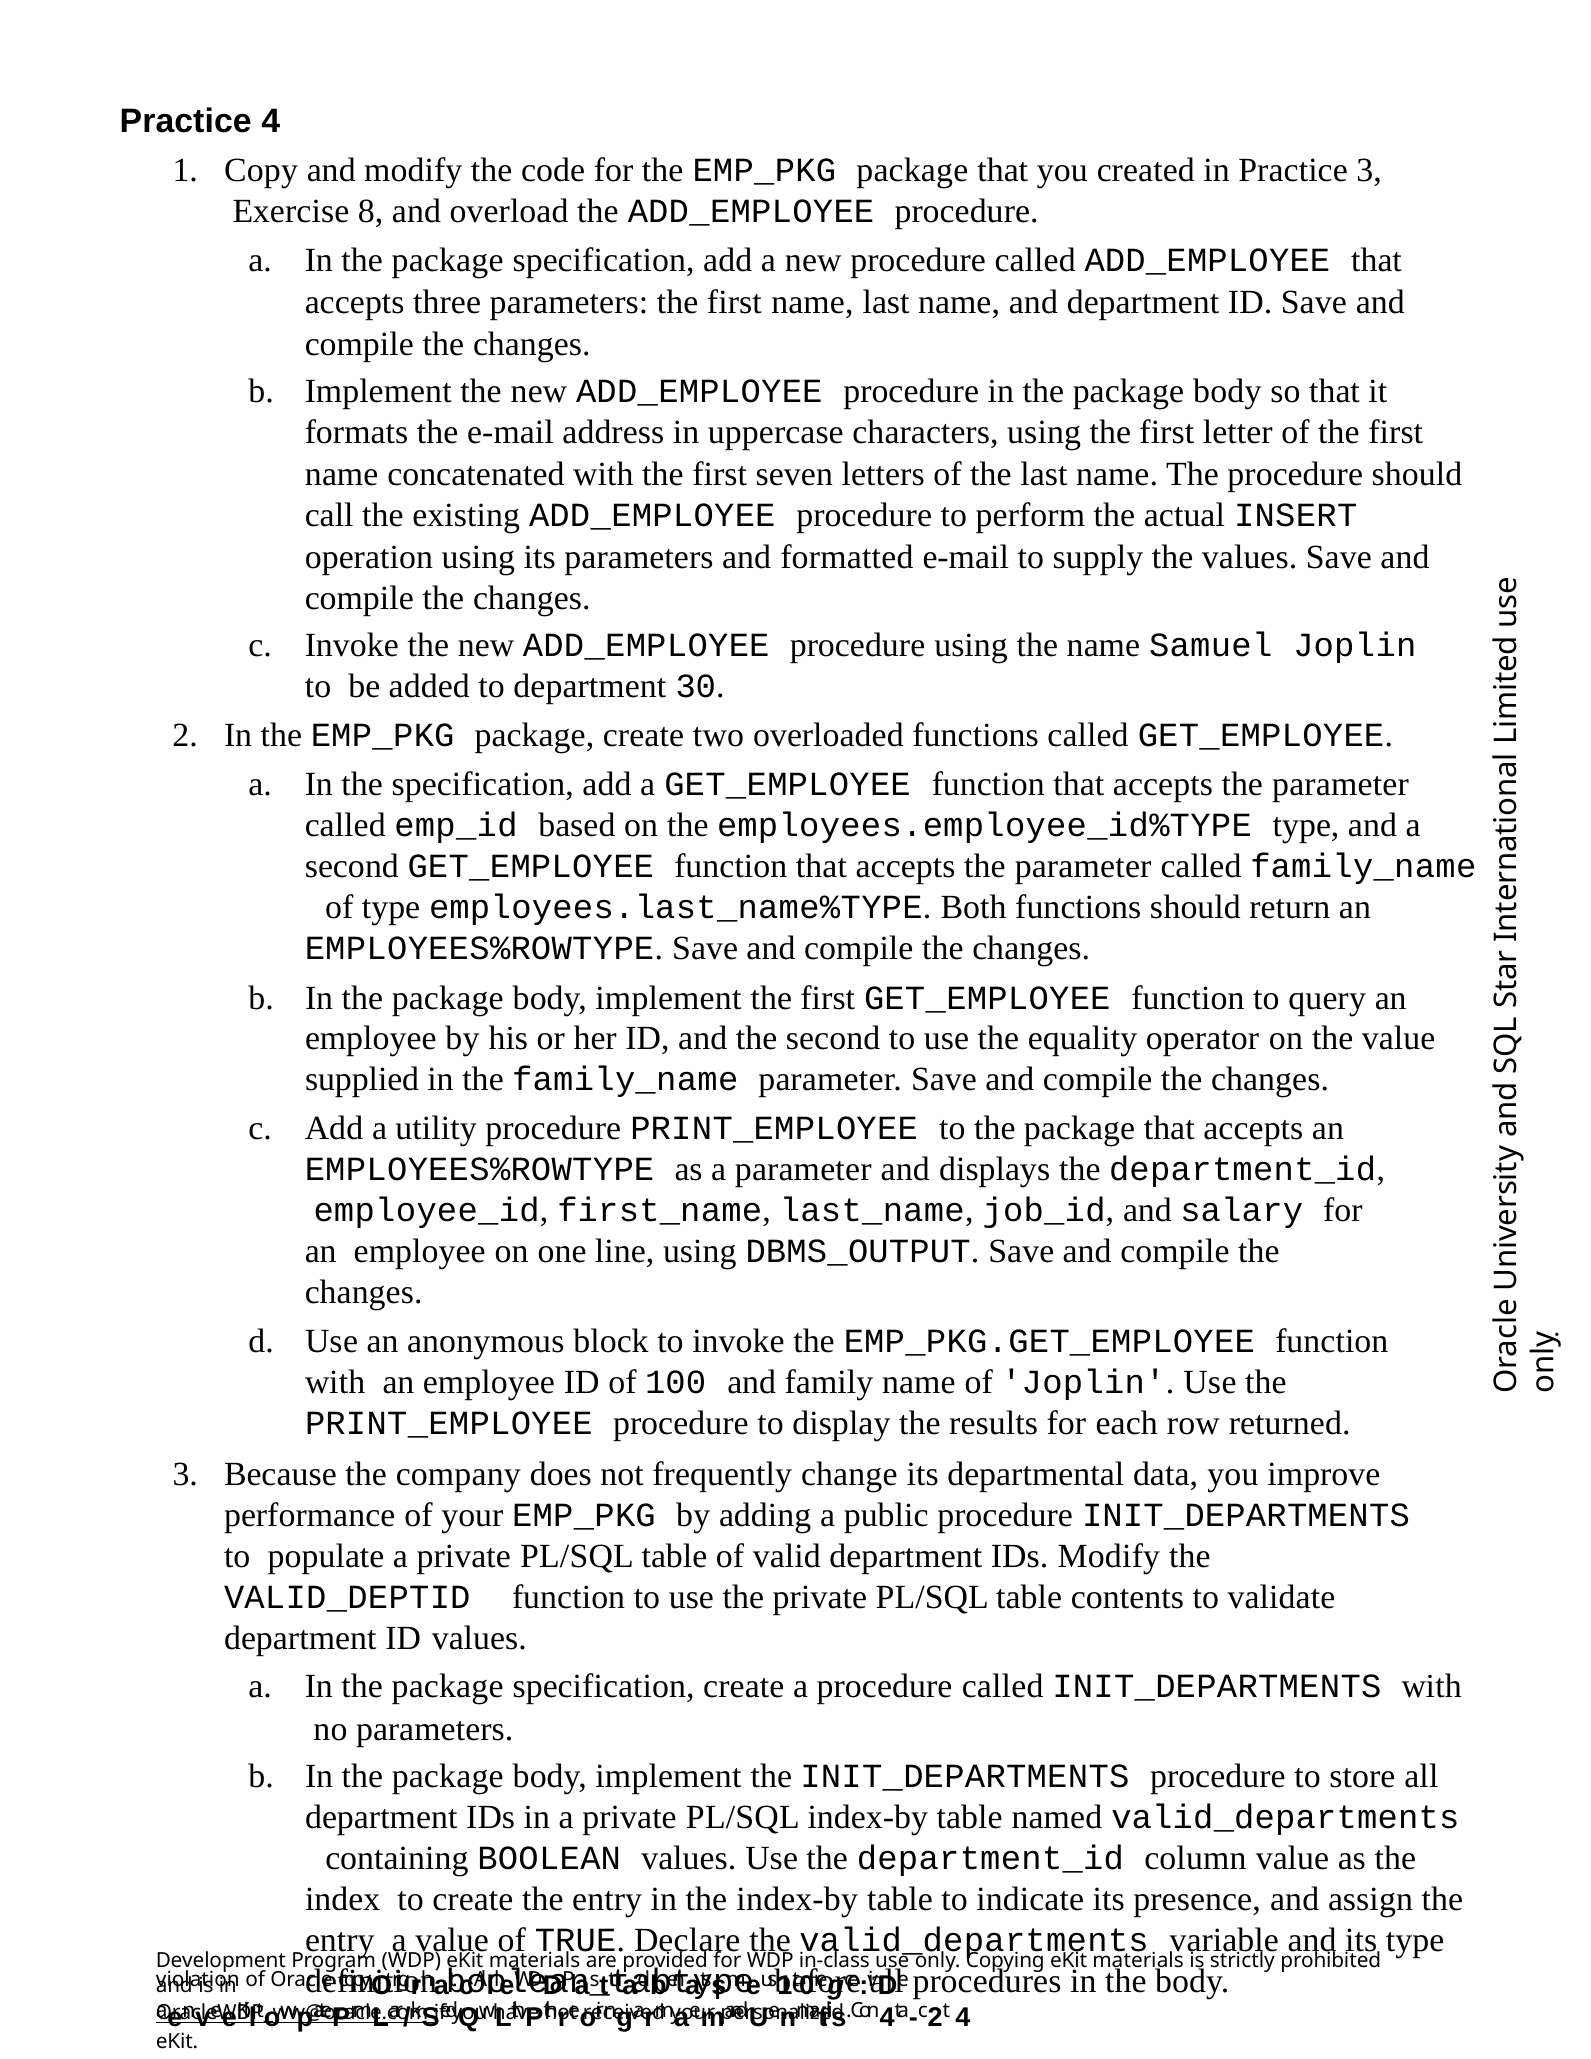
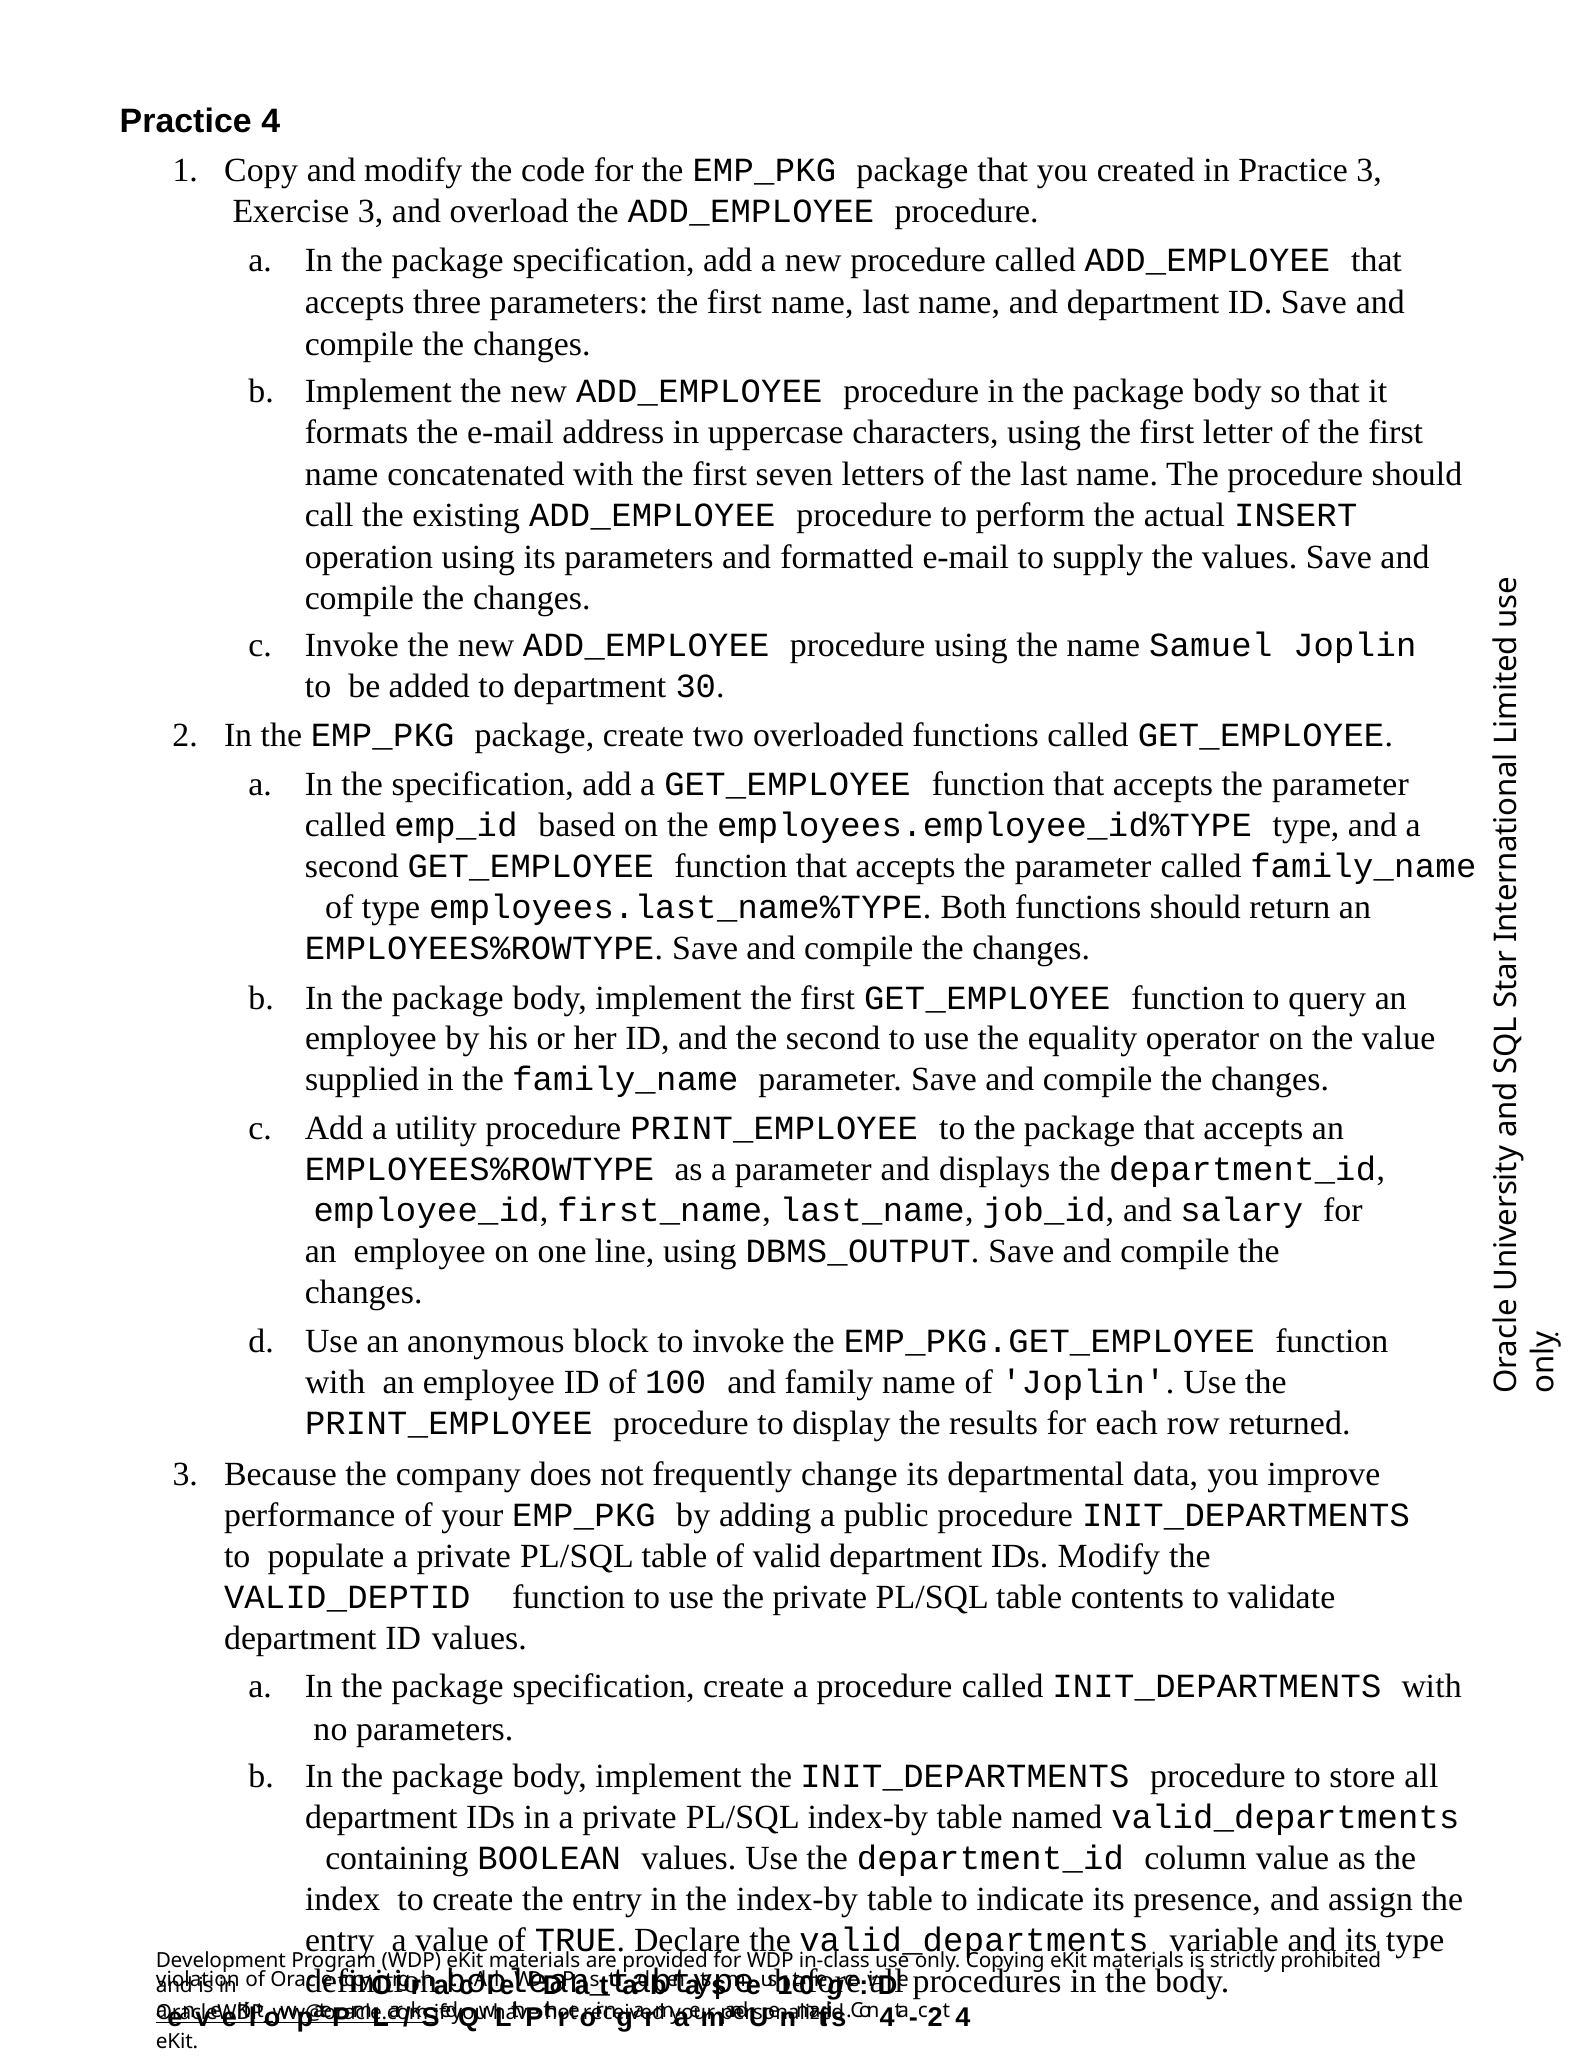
Exercise 8: 8 -> 3 (371, 211)
